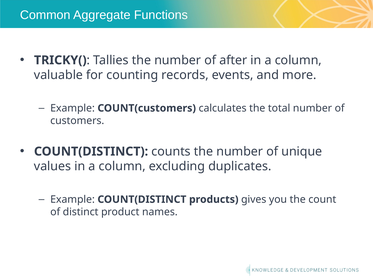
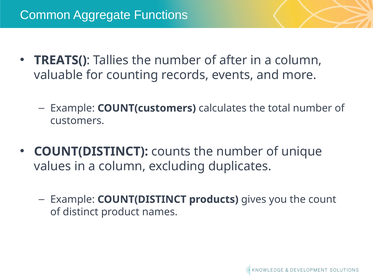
TRICKY(: TRICKY( -> TREATS( (60, 60)
